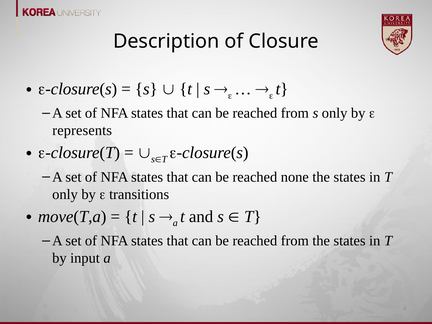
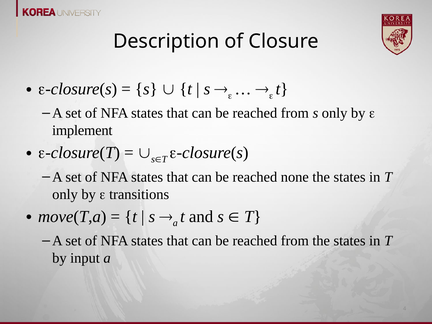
represents: represents -> implement (82, 131)
